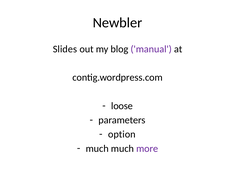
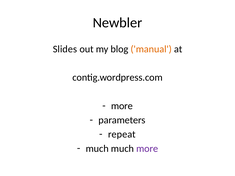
manual colour: purple -> orange (151, 49)
loose: loose -> more (122, 106)
option: option -> repeat (122, 135)
